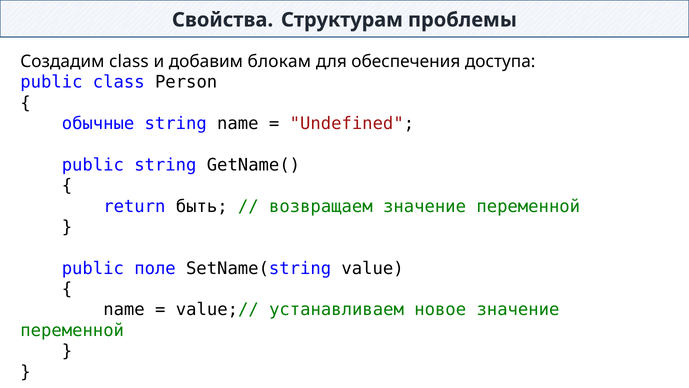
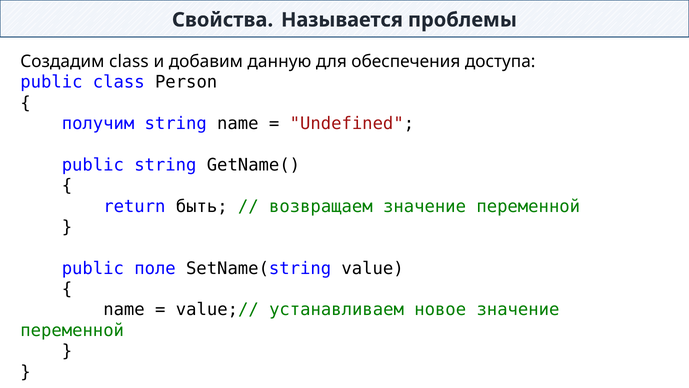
Структурам: Структурам -> Называется (342, 20)
блокам: блокам -> данную (279, 61)
обычные: обычные -> получим (98, 123)
